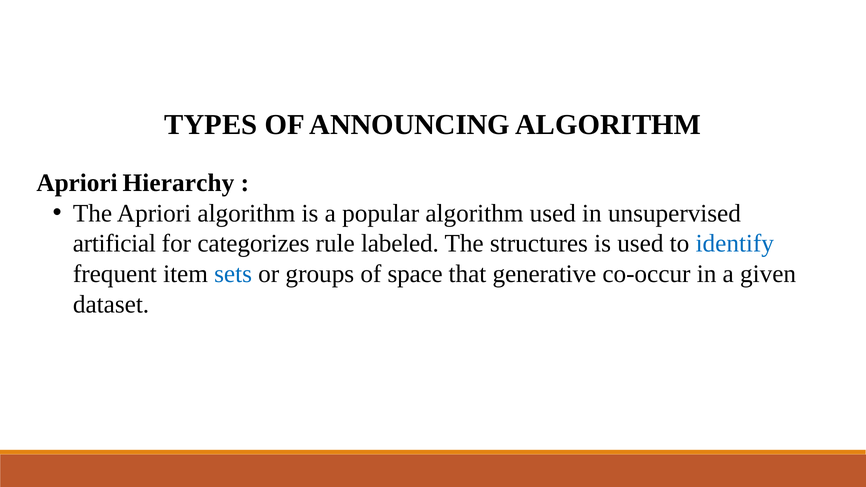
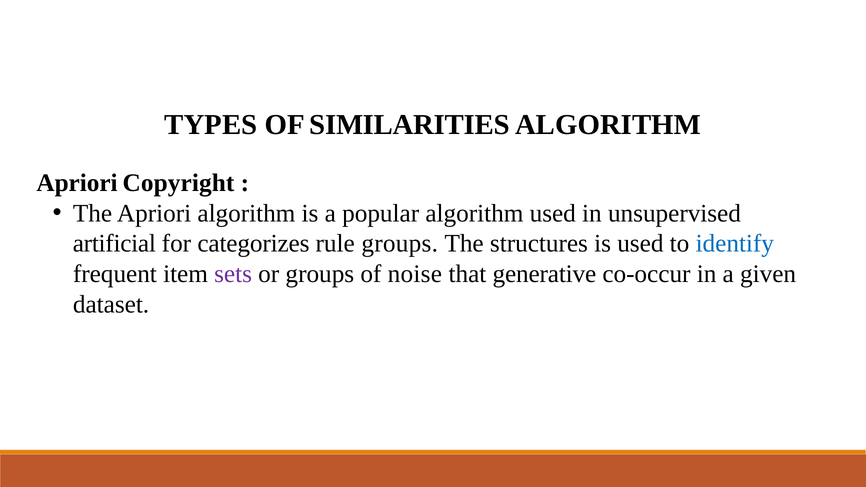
ANNOUNCING: ANNOUNCING -> SIMILARITIES (410, 125)
Hierarchy: Hierarchy -> Copyright (178, 183)
rule labeled: labeled -> groups (400, 244)
sets colour: blue -> purple (233, 274)
space: space -> noise (415, 274)
